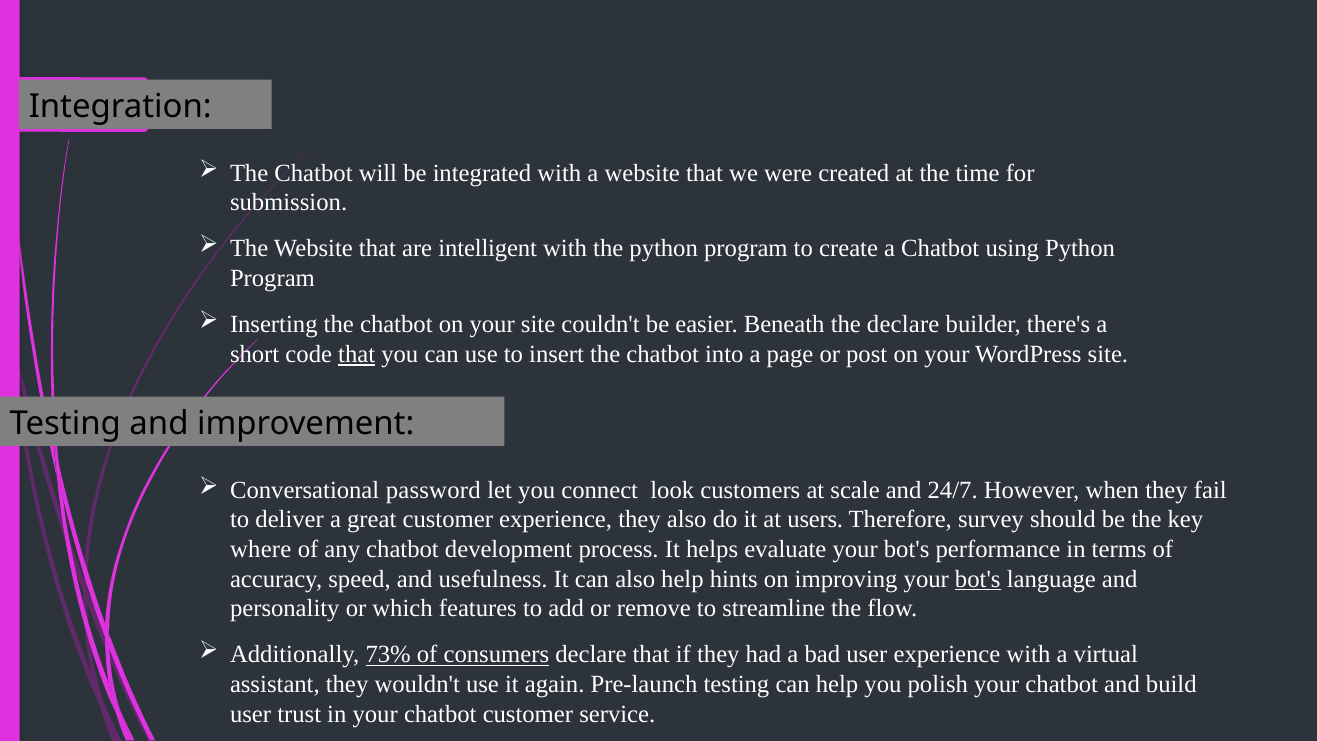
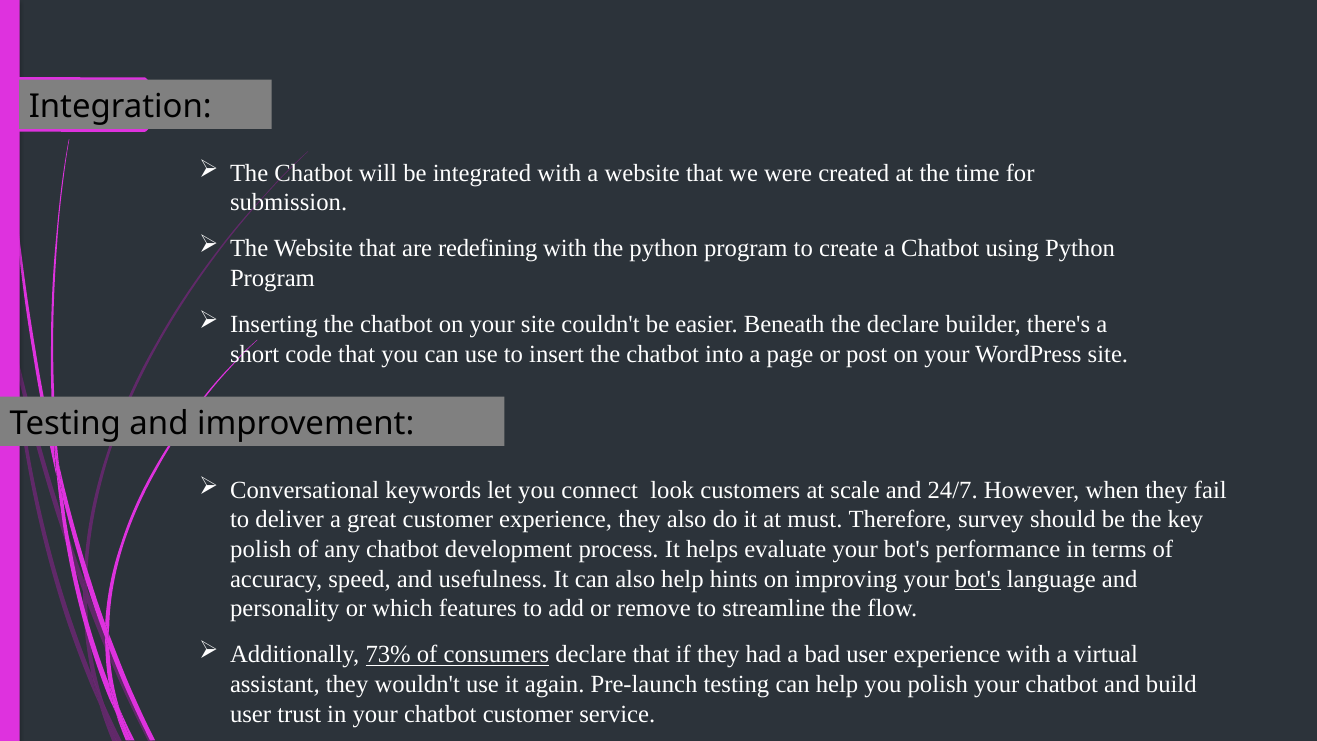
intelligent: intelligent -> redefining (488, 249)
that underline: present -> none (357, 354)
password: password -> keywords (433, 490)
users: users -> must (815, 520)
where: where -> polish (261, 549)
